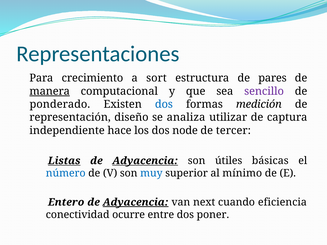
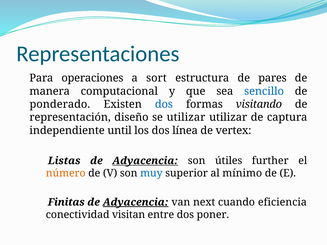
crecimiento: crecimiento -> operaciones (92, 78)
manera underline: present -> none (50, 91)
sencillo colour: purple -> blue (264, 91)
medición: medición -> visitando (259, 104)
se analiza: analiza -> utilizar (186, 117)
hace: hace -> until (120, 131)
node: node -> línea (185, 131)
tercer: tercer -> vertex (233, 131)
Listas underline: present -> none (64, 161)
básicas: básicas -> further (270, 161)
número colour: blue -> orange (66, 173)
Entero: Entero -> Finitas (66, 202)
ocurre: ocurre -> visitan (129, 215)
